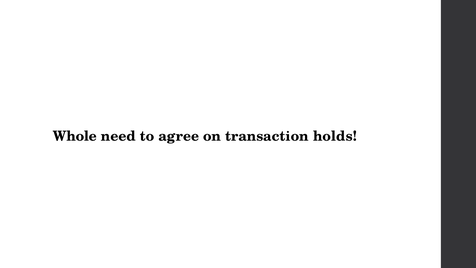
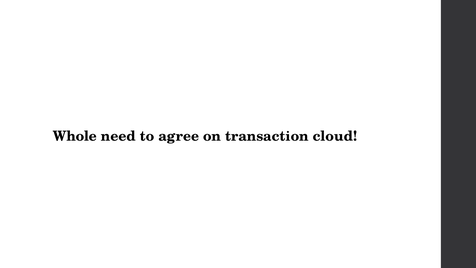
holds: holds -> cloud (335, 136)
